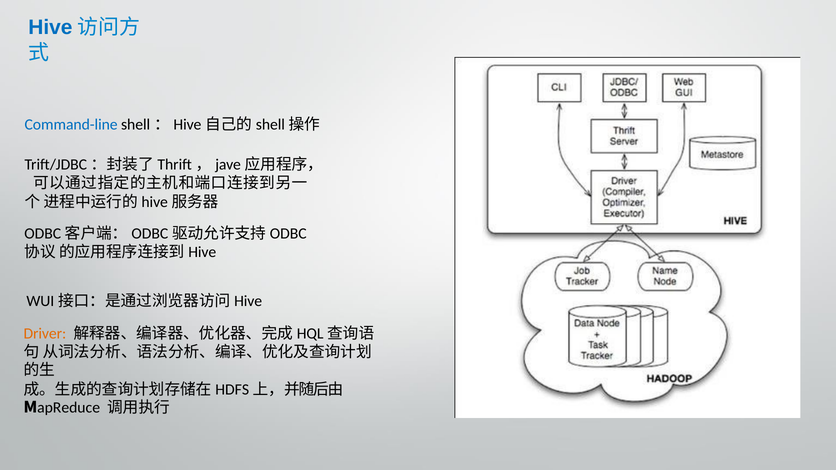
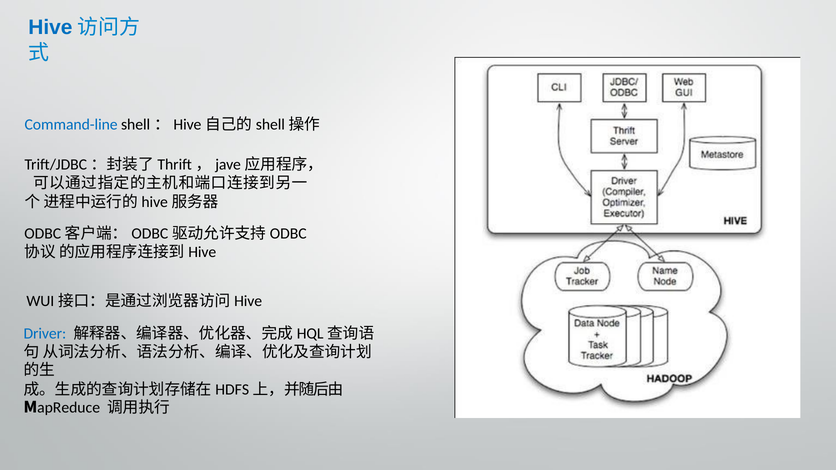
Driver colour: orange -> blue (45, 334)
